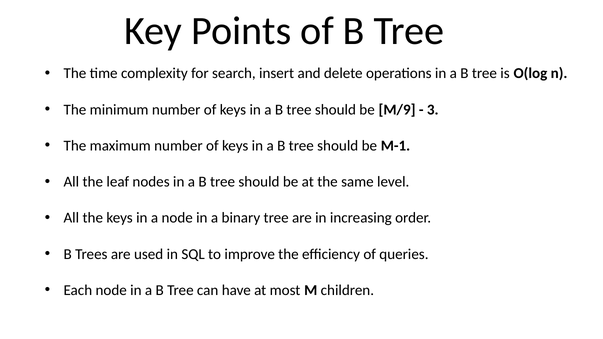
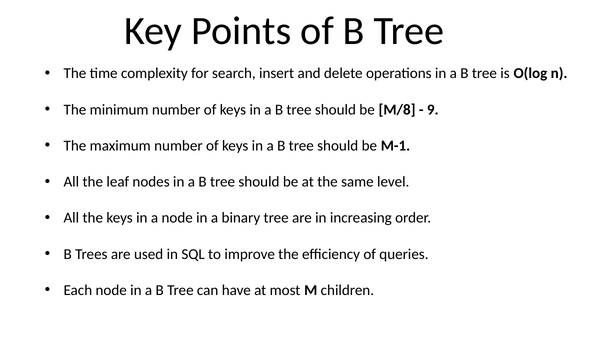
M/9: M/9 -> M/8 (397, 110)
3: 3 -> 9 (433, 110)
